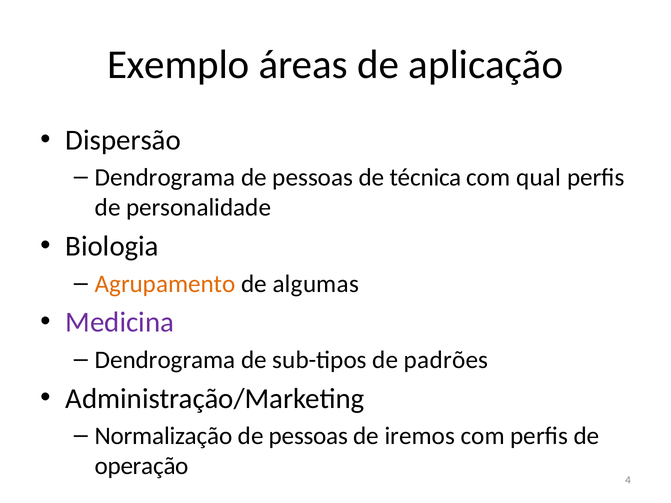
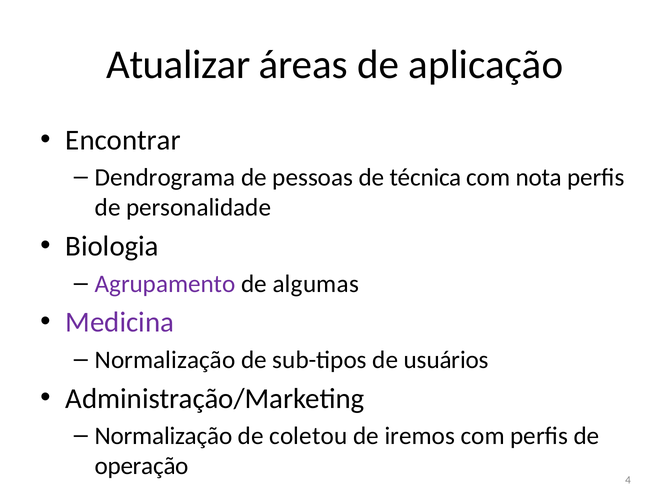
Exemplo: Exemplo -> Atualizar (178, 65)
Dispersão: Dispersão -> Encontrar (123, 140)
qual: qual -> nota (539, 178)
Agrupamento colour: orange -> purple (165, 284)
Dendrograma: Dendrograma -> Normalização (165, 360)
padrões: padrões -> usuários (446, 360)
pessoas: pessoas -> coletou (308, 436)
